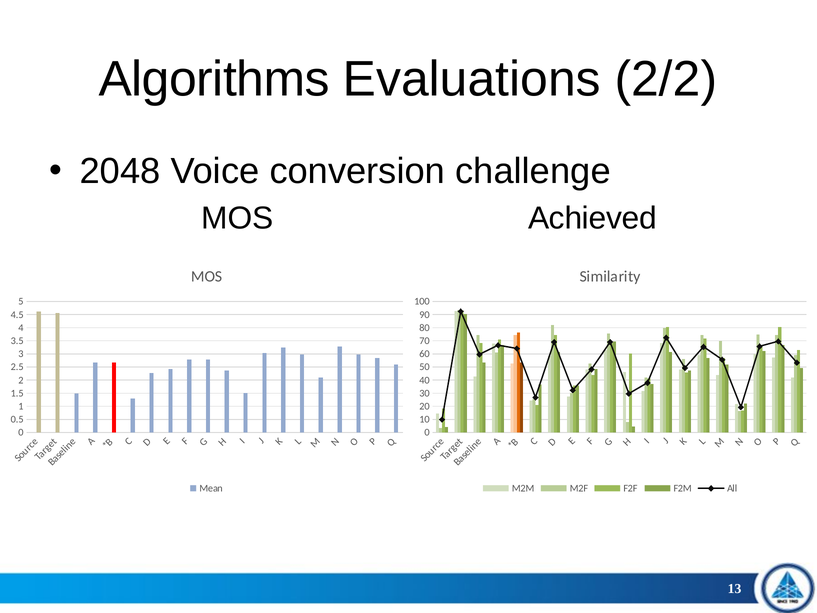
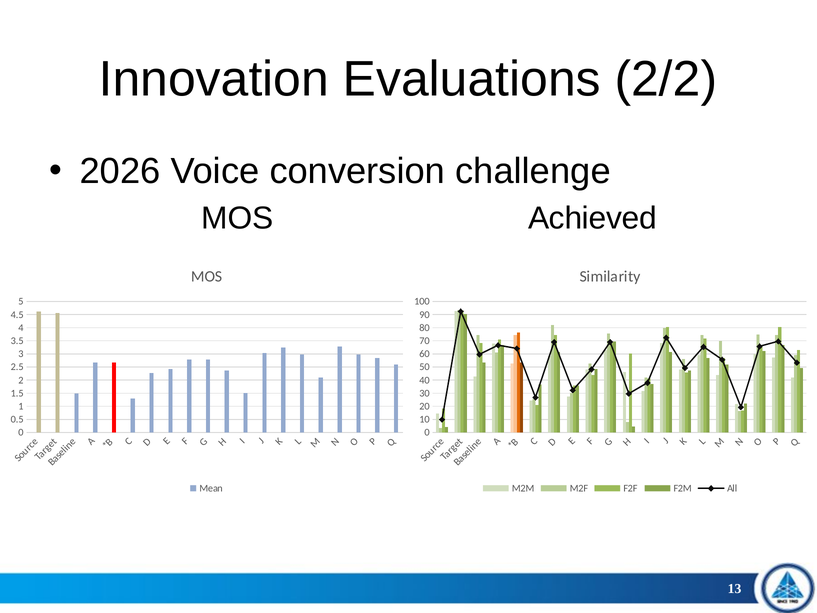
Algorithms: Algorithms -> Innovation (214, 79)
2048: 2048 -> 2026 (120, 171)
